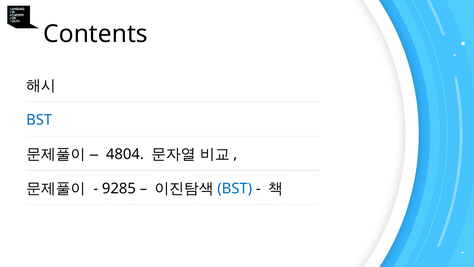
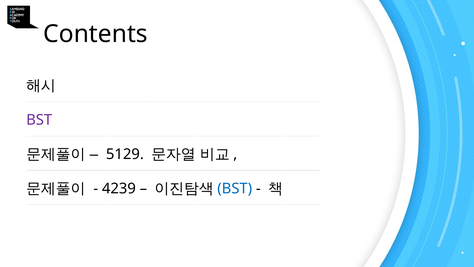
BST colour: blue -> purple (39, 120)
4804: 4804 -> 5129 (125, 154)
9285: 9285 -> 4239 (119, 188)
